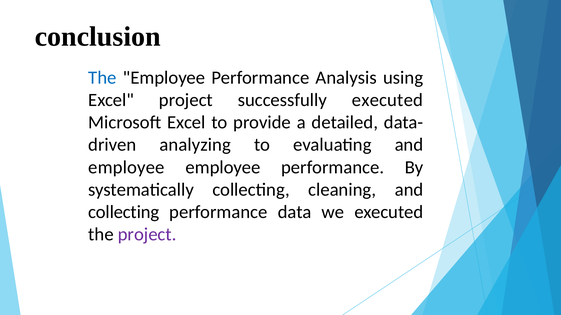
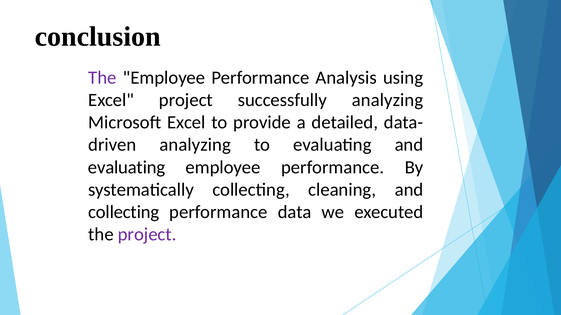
The colour: blue -> purple (102, 78)
successfully executed: executed -> analyzing (388, 100)
employee: employee -> evaluating (127, 167)
